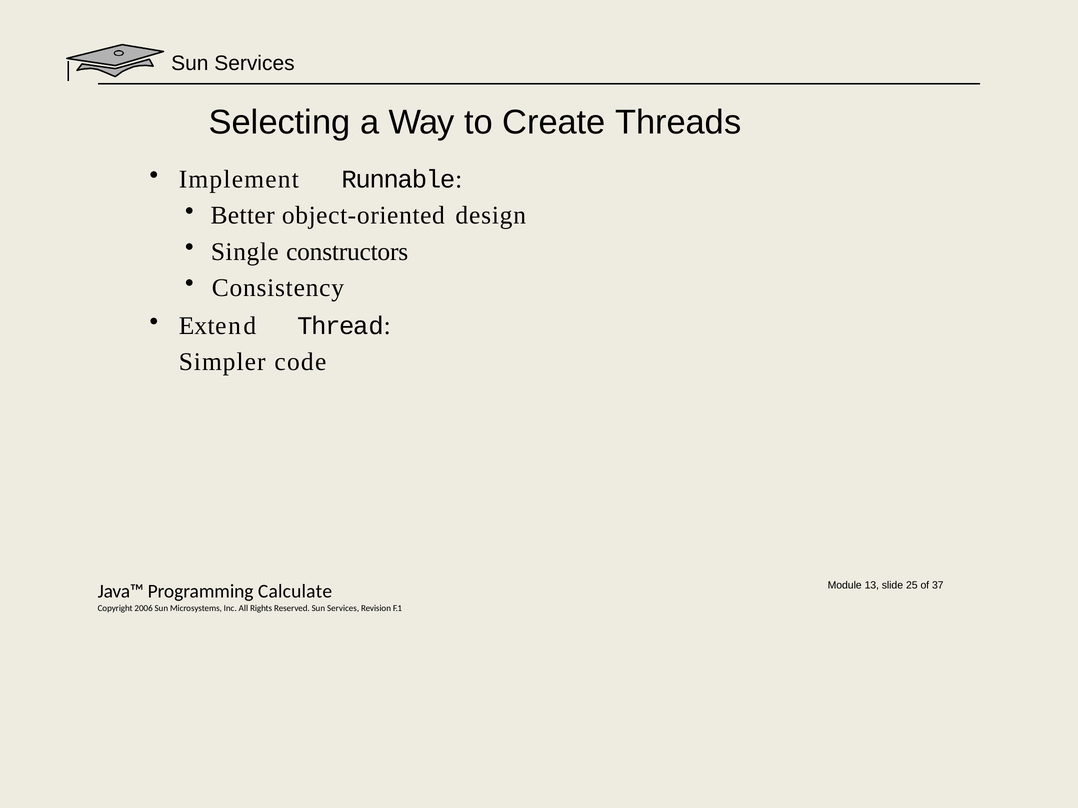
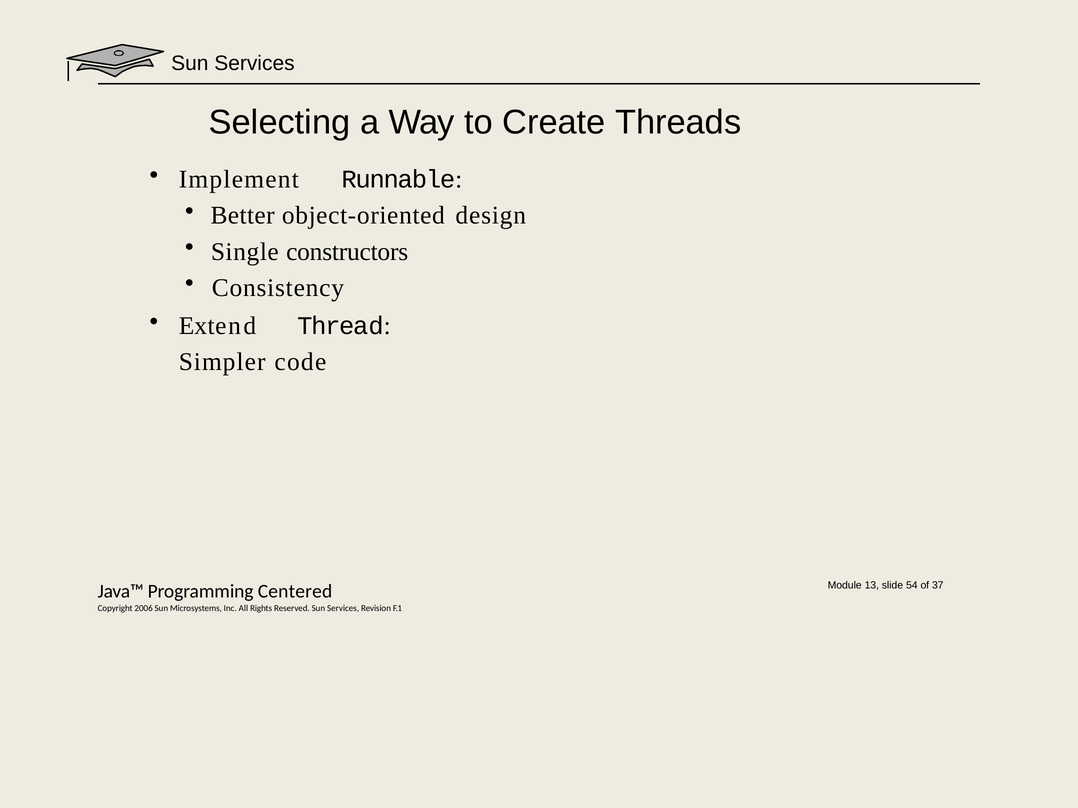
25: 25 -> 54 (912, 585)
Calculate: Calculate -> Centered (295, 592)
